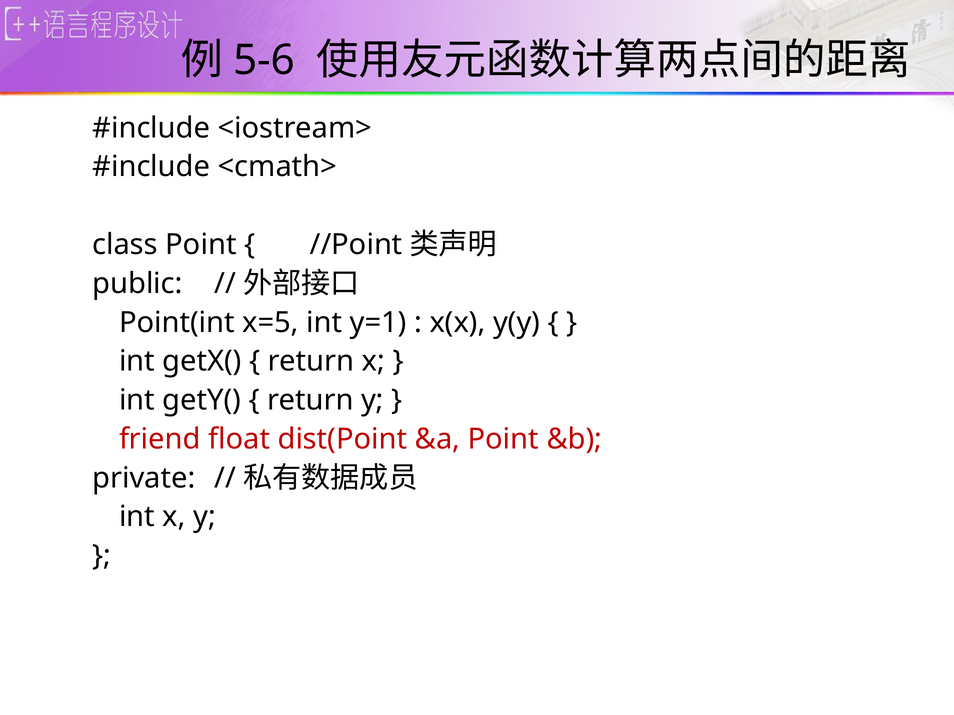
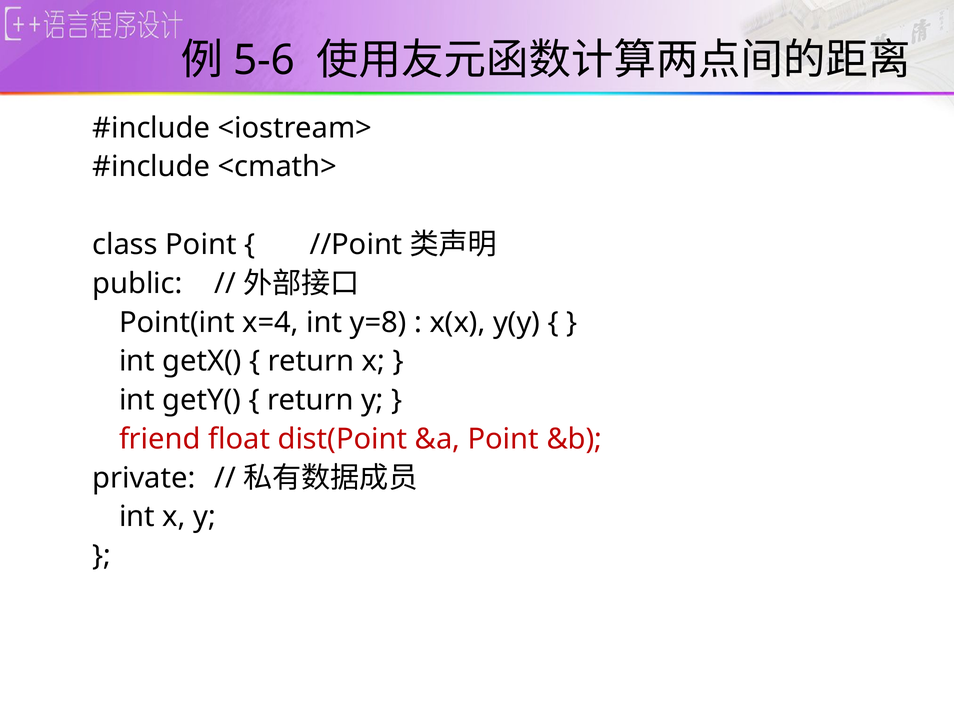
x=5: x=5 -> x=4 (270, 323)
y=1: y=1 -> y=8 (378, 323)
